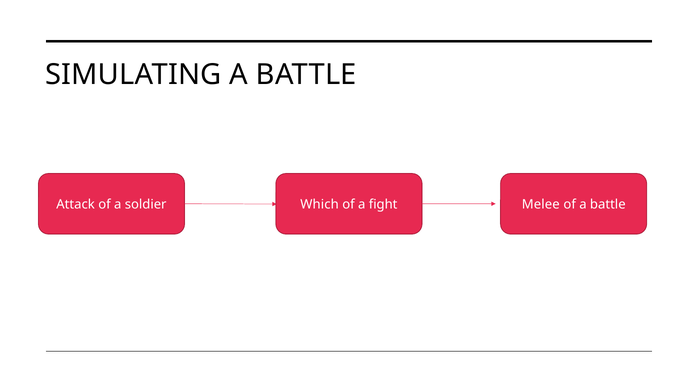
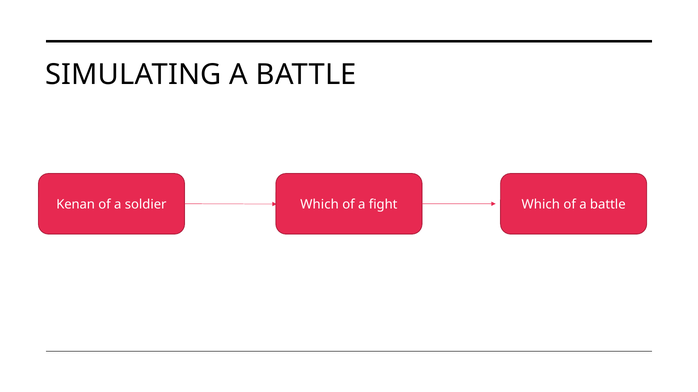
Attack: Attack -> Kenan (76, 205)
fight Melee: Melee -> Which (541, 205)
